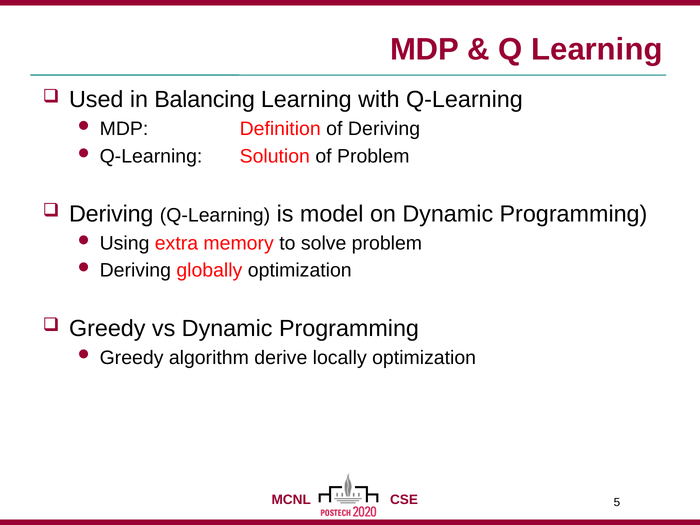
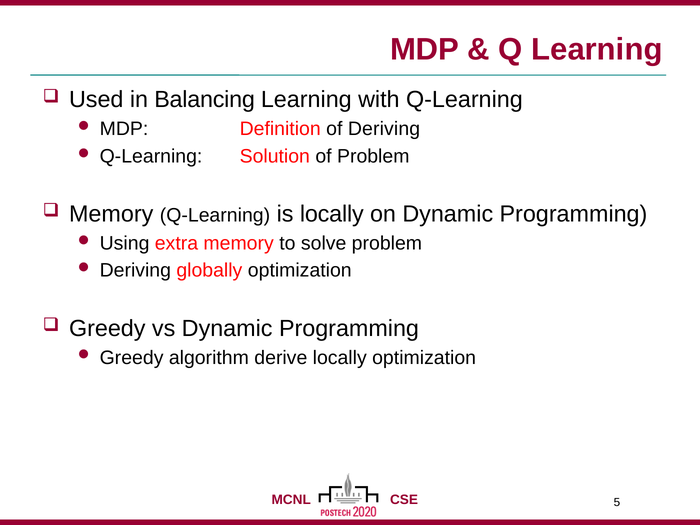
Deriving: Deriving -> Memory (111, 214)
is model: model -> locally (332, 214)
